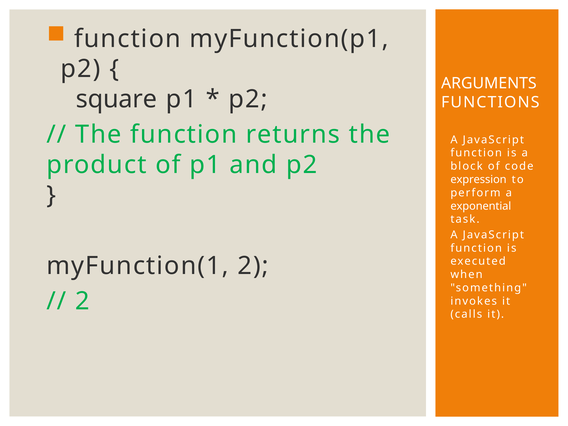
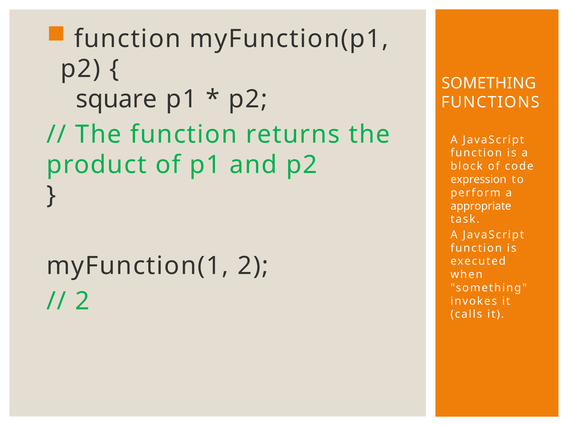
ARGUMENTS: ARGUMENTS -> SOMETHING (489, 83)
exponential: exponential -> appropriate (481, 206)
